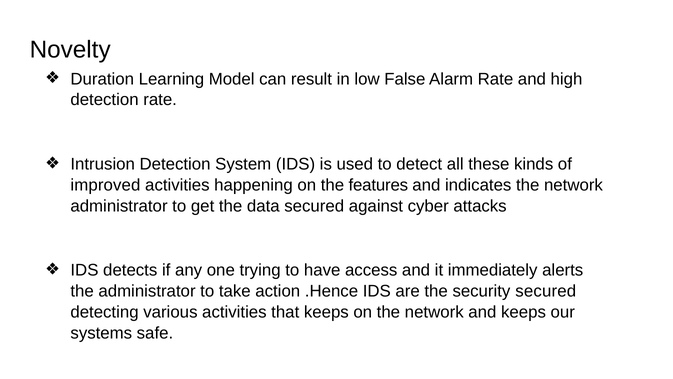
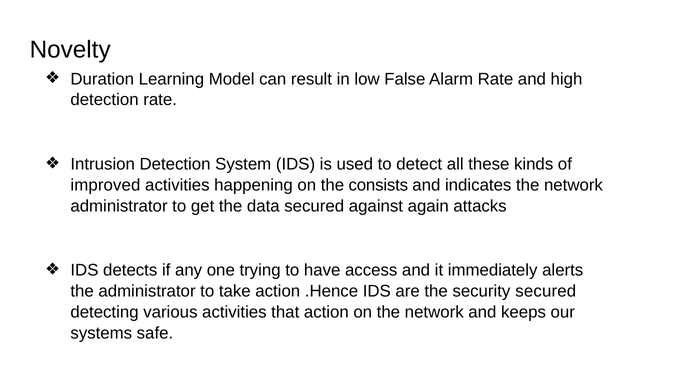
features: features -> consists (378, 185)
cyber: cyber -> again (428, 206)
that keeps: keeps -> action (326, 312)
